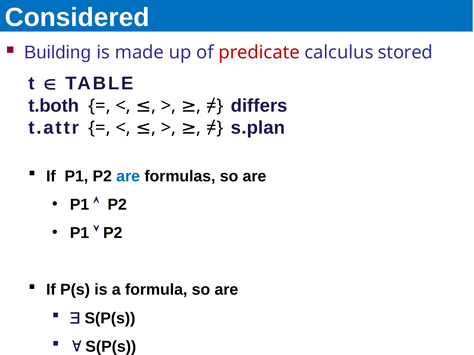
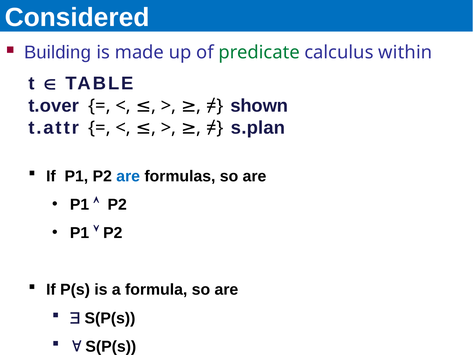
predicate colour: red -> green (259, 53)
stored: stored -> within (405, 53)
t.both: t.both -> t.over (54, 106)
differs: differs -> shown (259, 106)
